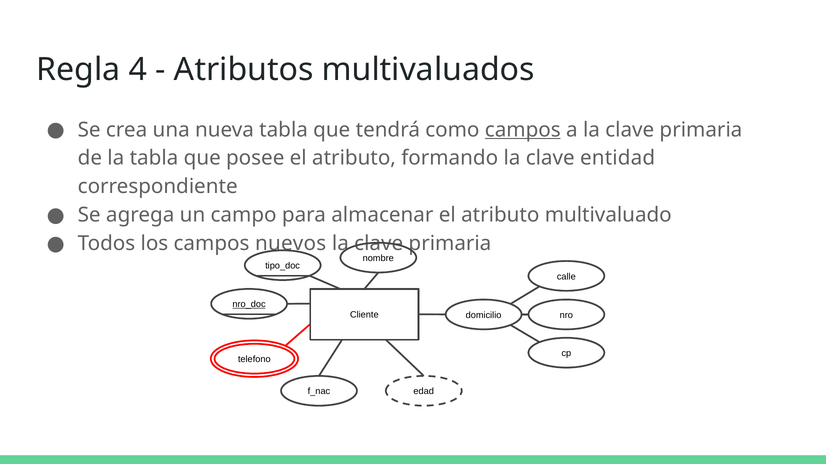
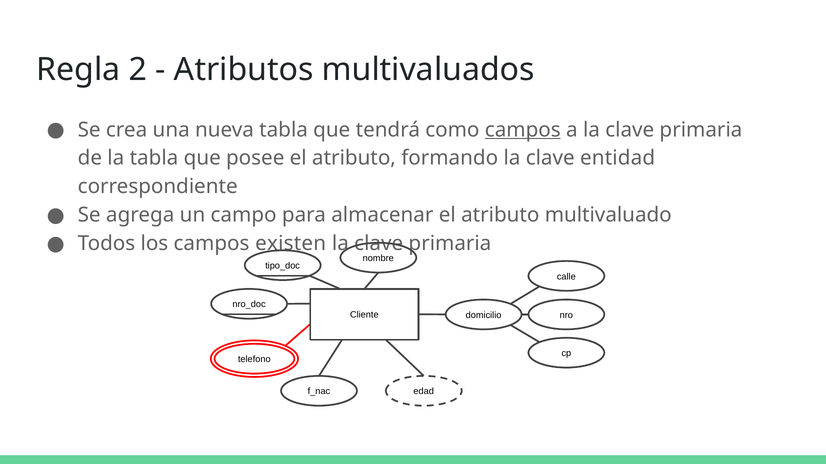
4: 4 -> 2 (138, 70)
nuevos: nuevos -> existen (291, 244)
nro_doc underline: present -> none (249, 305)
